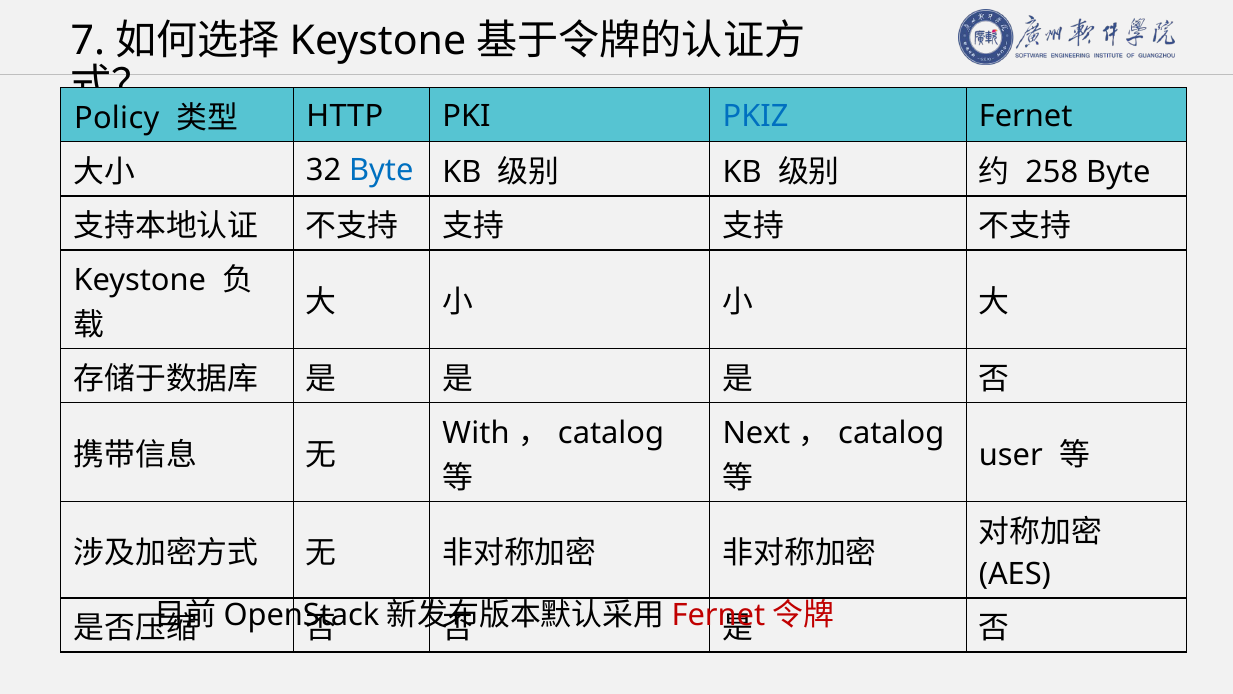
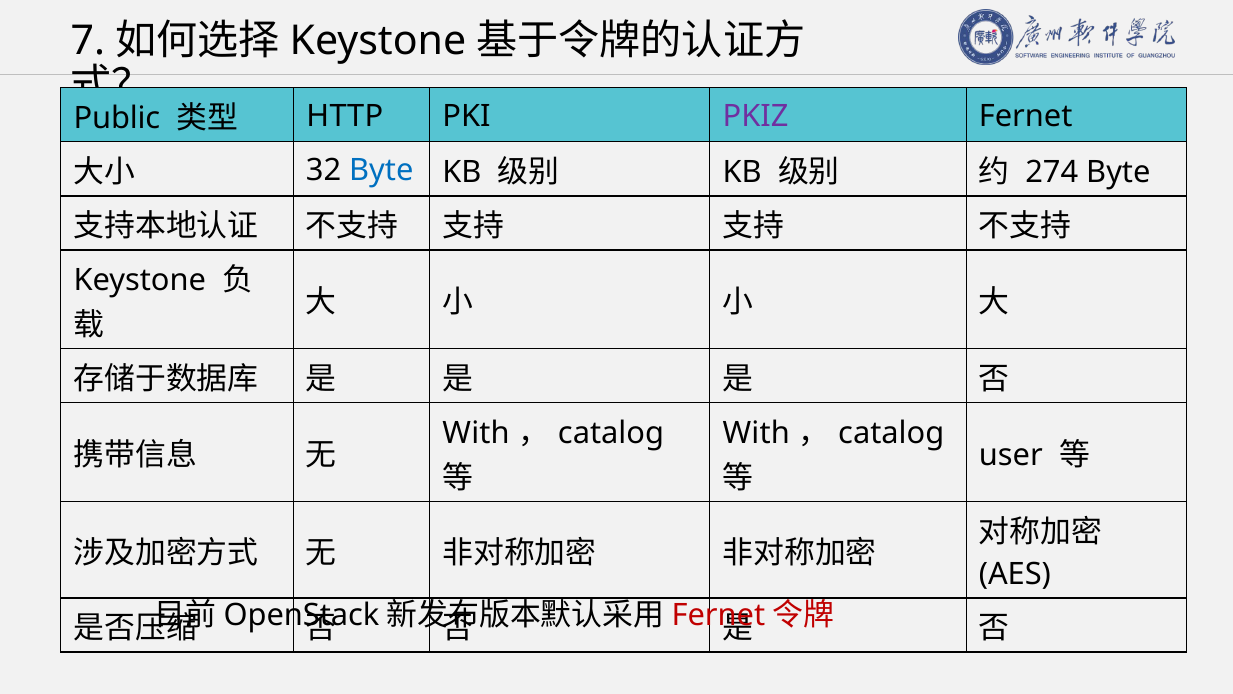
Policy: Policy -> Public (117, 118)
PKIZ colour: blue -> purple (756, 116)
258: 258 -> 274 (1052, 172)
Next: Next -> With (756, 433)
